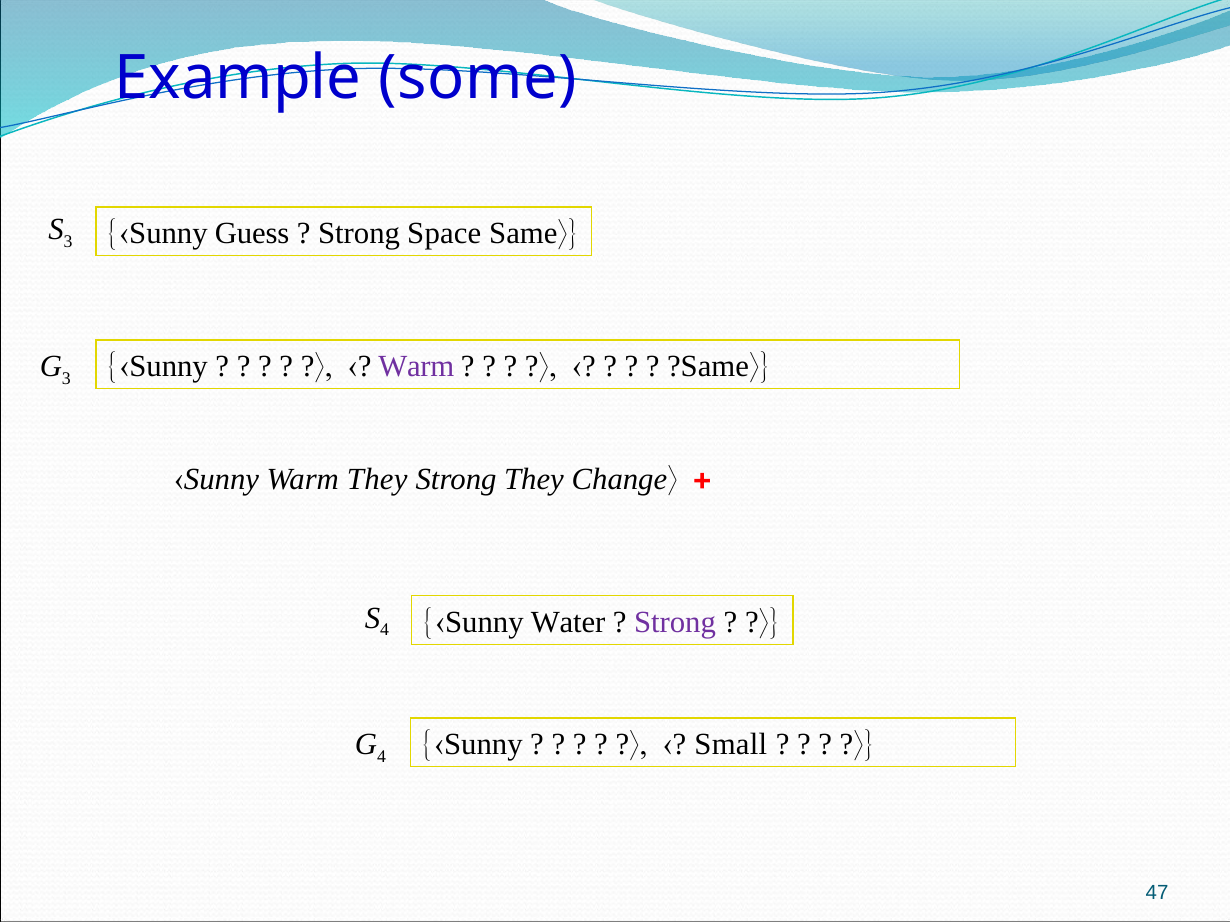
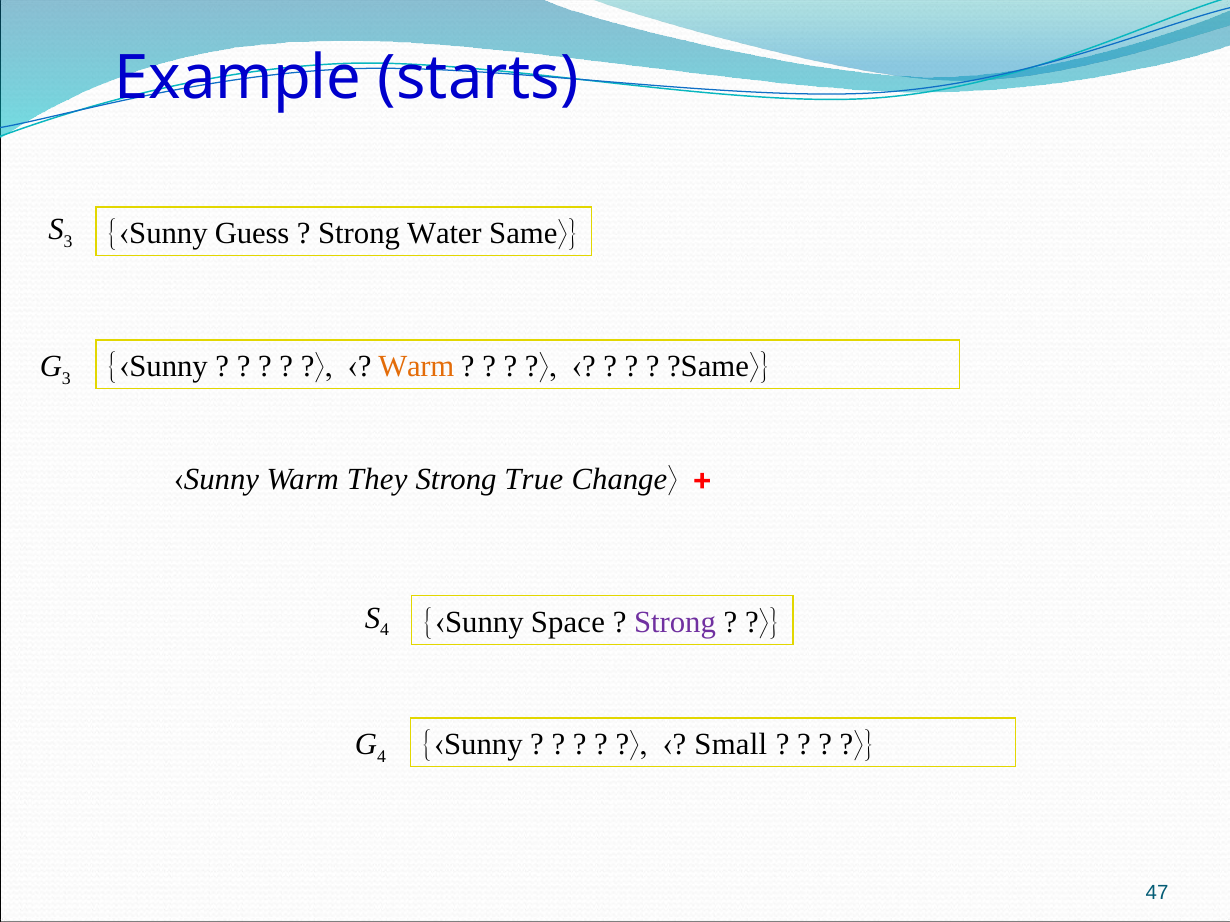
some: some -> starts (478, 78)
Space: Space -> Water (444, 234)
Warm colour: purple -> orange (416, 367)
Strong They: They -> True (534, 480)
Water: Water -> Space (568, 623)
